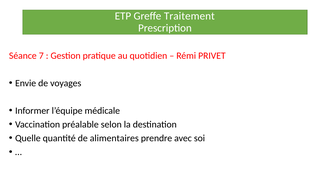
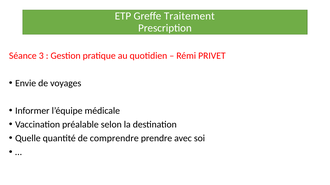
7: 7 -> 3 (41, 56)
alimentaires: alimentaires -> comprendre (114, 139)
